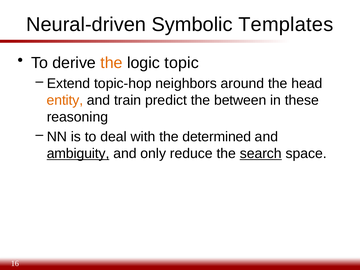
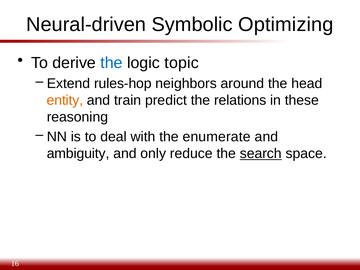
Templates: Templates -> Optimizing (286, 24)
the colour: orange -> blue (111, 63)
topic-hop: topic-hop -> rules-hop (123, 83)
between: between -> relations (240, 100)
determined: determined -> enumerate (217, 137)
ambiguity underline: present -> none (78, 154)
